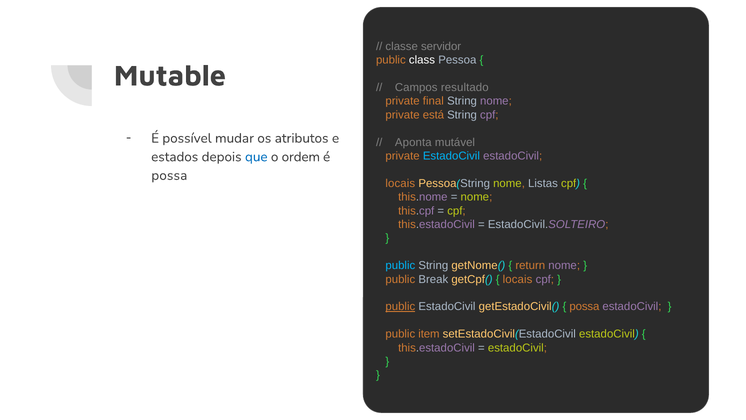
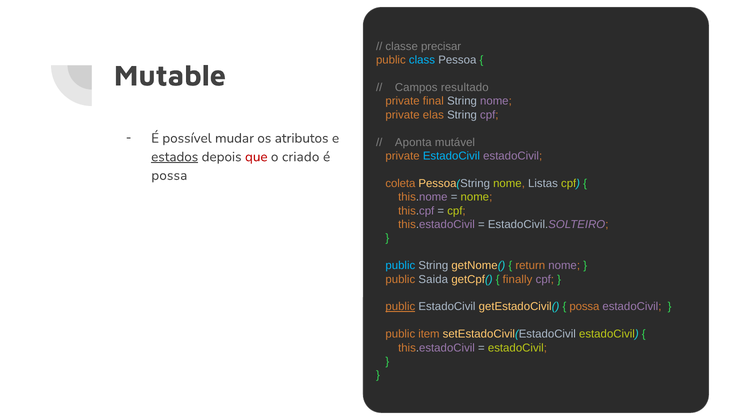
servidor: servidor -> precisar (441, 46)
class colour: white -> light blue (422, 60)
está: está -> elas (433, 115)
estados underline: none -> present (175, 157)
que colour: blue -> red (256, 157)
ordem: ordem -> criado (301, 157)
locais: locais -> coleta (400, 183)
Break: Break -> Saida (433, 279)
locais: locais -> finally (518, 279)
